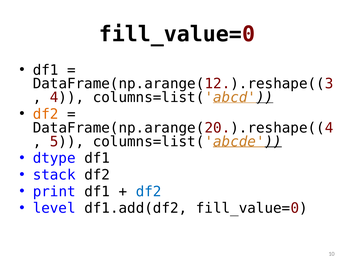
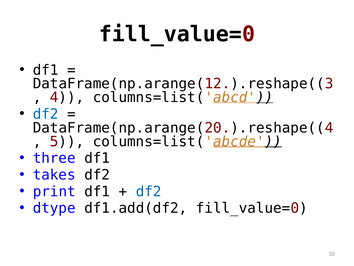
df2 colour: orange -> blue (46, 114)
dtype: dtype -> three (54, 158)
stack: stack -> takes (54, 175)
level: level -> dtype (54, 208)
